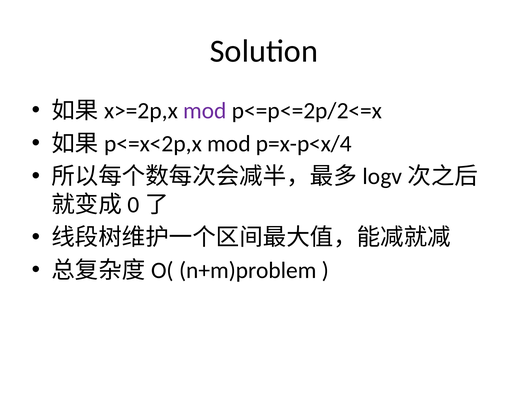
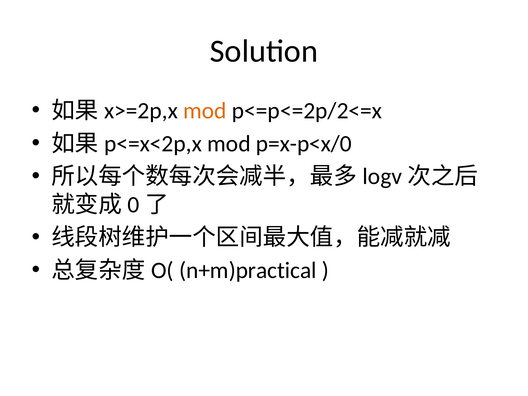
mod colour: purple -> orange (205, 111)
p=x-p<x/4: p=x-p<x/4 -> p=x-p<x/0 (304, 144)
n+m)problem: n+m)problem -> n+m)practical (248, 270)
